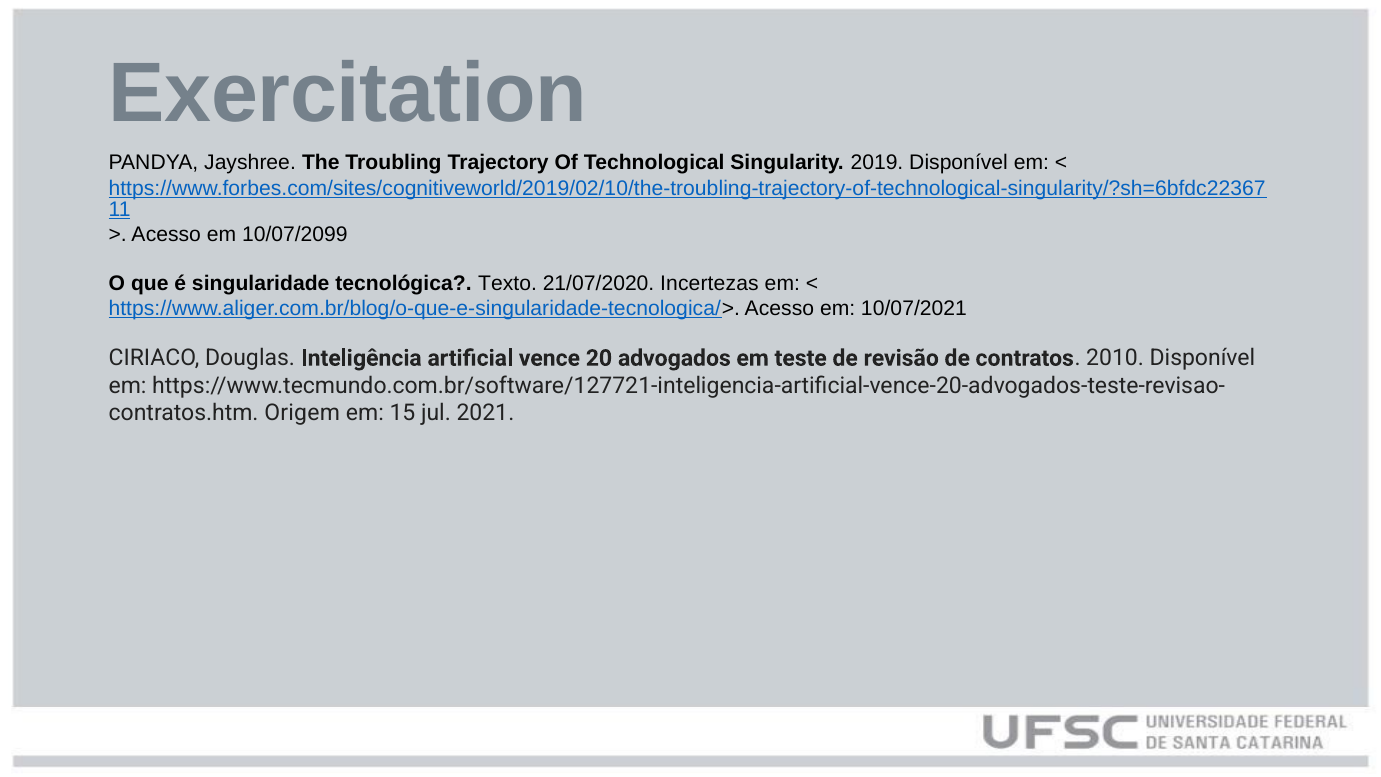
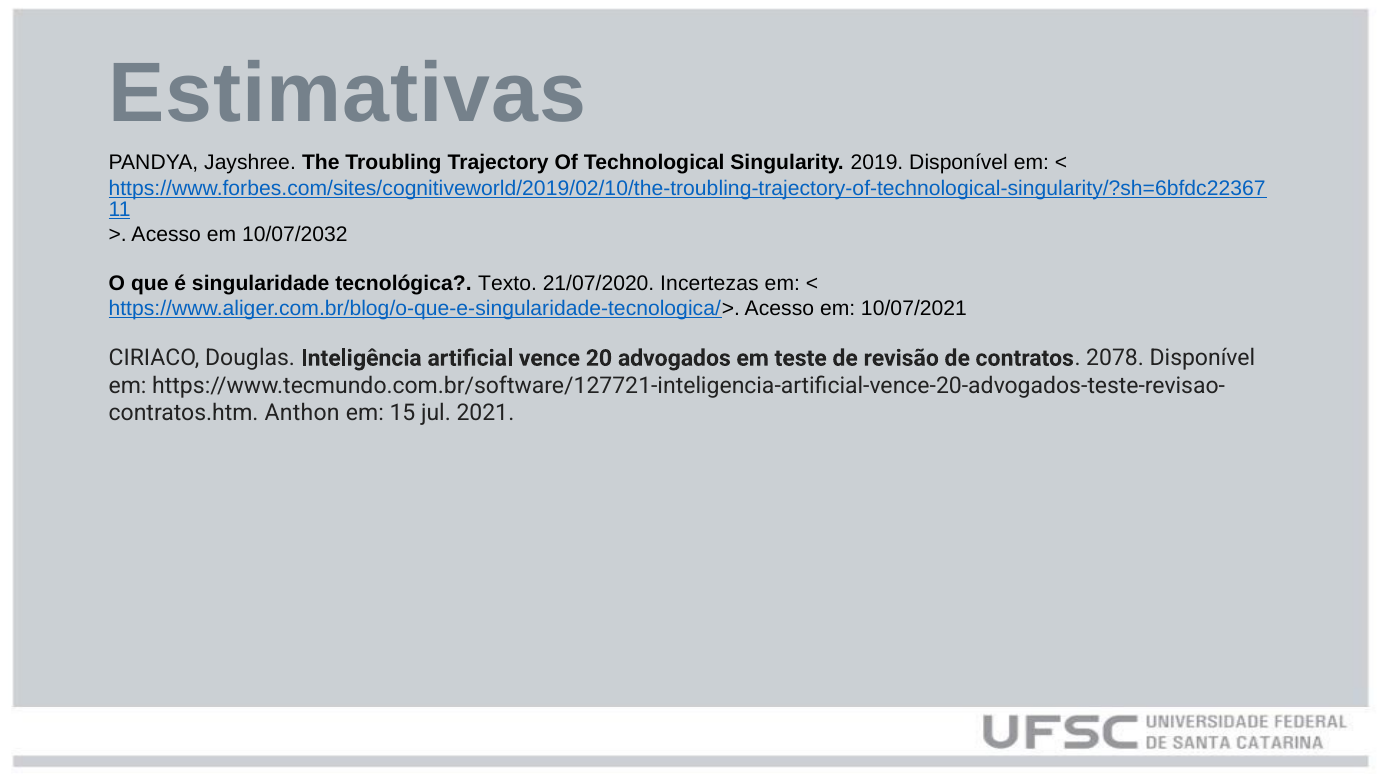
Exercitation: Exercitation -> Estimativas (347, 93)
10/07/2099: 10/07/2099 -> 10/07/2032 (295, 235)
2010: 2010 -> 2078 (1115, 358)
Origem: Origem -> Anthon (302, 413)
